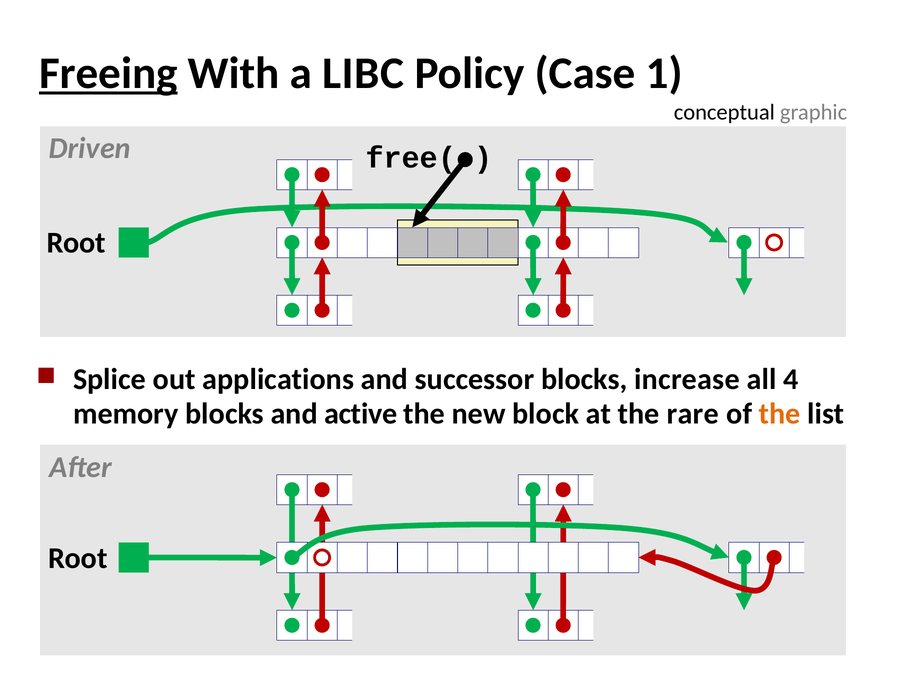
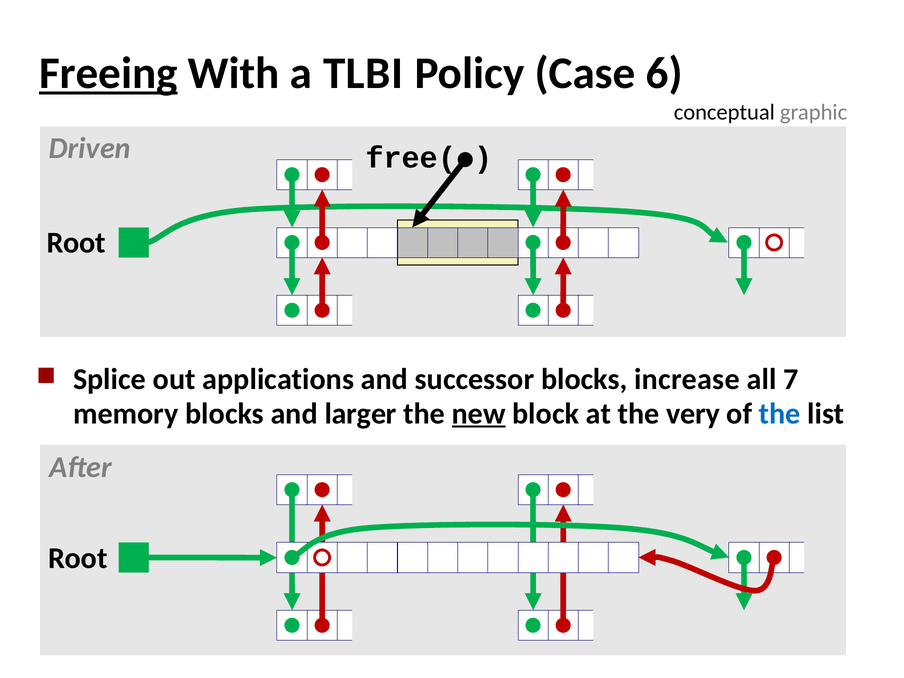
LIBC: LIBC -> TLBI (363, 74)
1: 1 -> 6 (664, 74)
4: 4 -> 7 (791, 379)
active: active -> larger (361, 414)
new underline: none -> present (479, 414)
rare: rare -> very (693, 414)
the colour: orange -> blue (780, 414)
